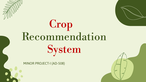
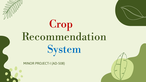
System colour: red -> blue (64, 49)
